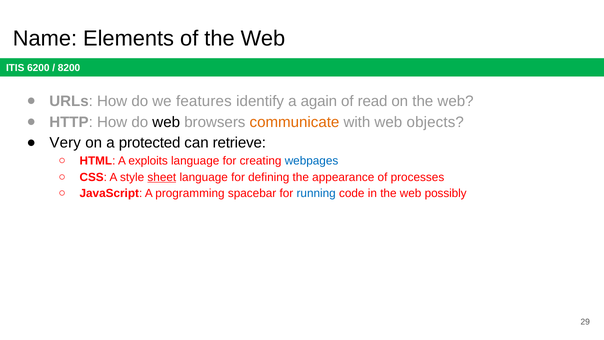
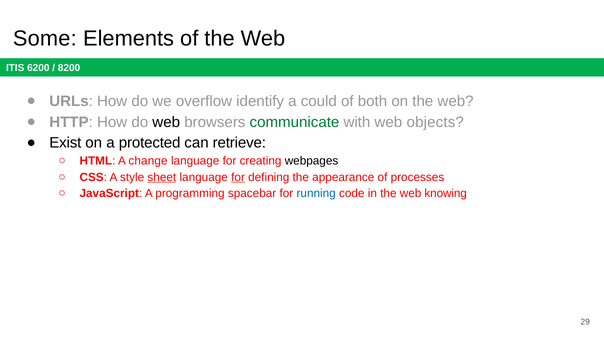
Name: Name -> Some (45, 39)
features: features -> overflow (204, 101)
again: again -> could (319, 101)
read: read -> both (373, 101)
communicate colour: orange -> green (294, 122)
Very: Very -> Exist (65, 143)
exploits: exploits -> change (148, 161)
webpages colour: blue -> black (312, 161)
for underline: none -> present (238, 177)
possibly: possibly -> knowing (446, 193)
